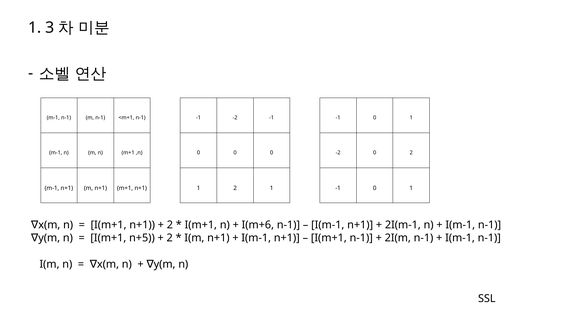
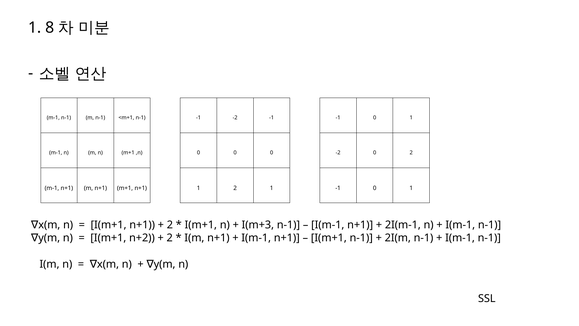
3: 3 -> 8 (50, 28)
I(m+6: I(m+6 -> I(m+3 (258, 225)
n+5: n+5 -> n+2 (142, 238)
